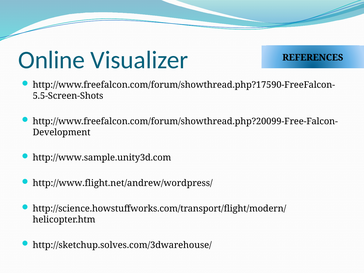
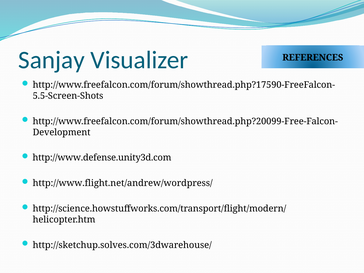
Online: Online -> Sanjay (51, 60)
http://www.sample.unity3d.com: http://www.sample.unity3d.com -> http://www.defense.unity3d.com (102, 158)
